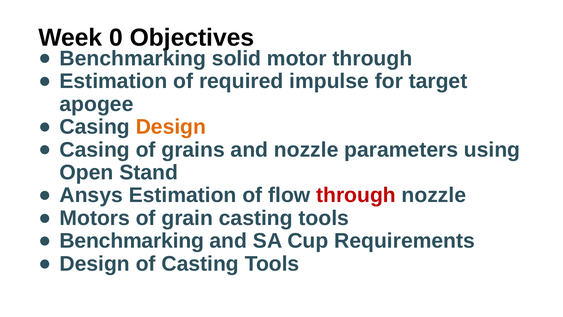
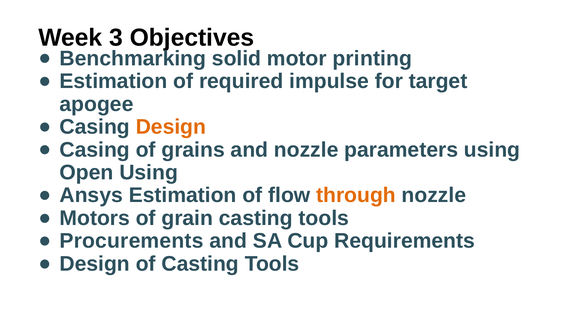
0: 0 -> 3 (116, 38)
motor through: through -> printing (372, 58)
Open Stand: Stand -> Using (149, 172)
through colour: red -> orange (356, 195)
Benchmarking: Benchmarking -> Procurements (132, 241)
